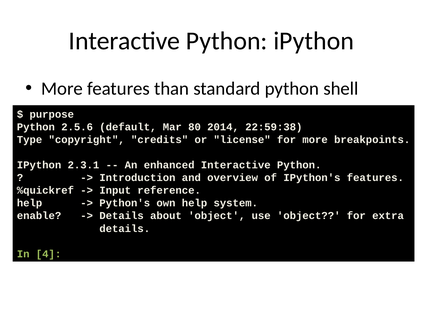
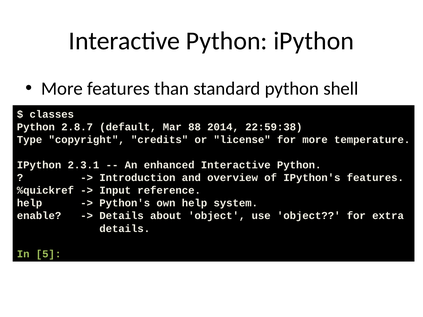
purpose: purpose -> classes (52, 114)
2.5.6: 2.5.6 -> 2.8.7 (77, 127)
80: 80 -> 88 (195, 127)
breakpoints: breakpoints -> temperature (372, 140)
4: 4 -> 5 (49, 254)
